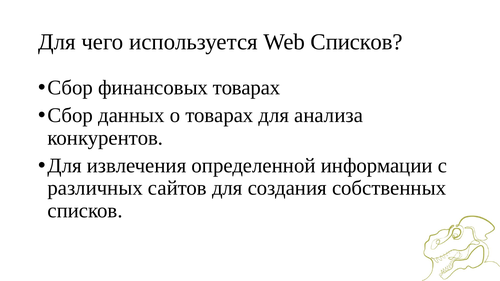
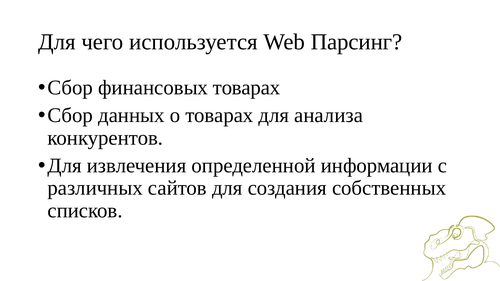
Web Списков: Списков -> Парсинг (357, 42)
